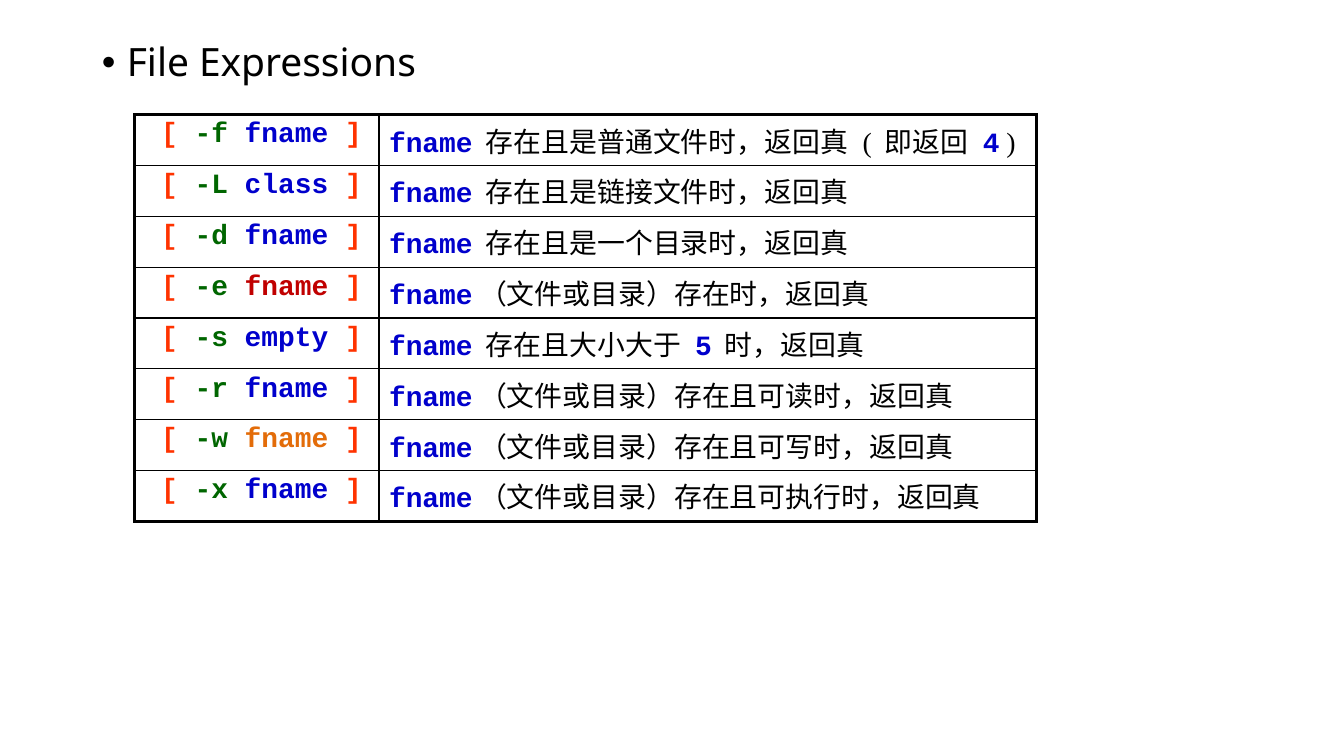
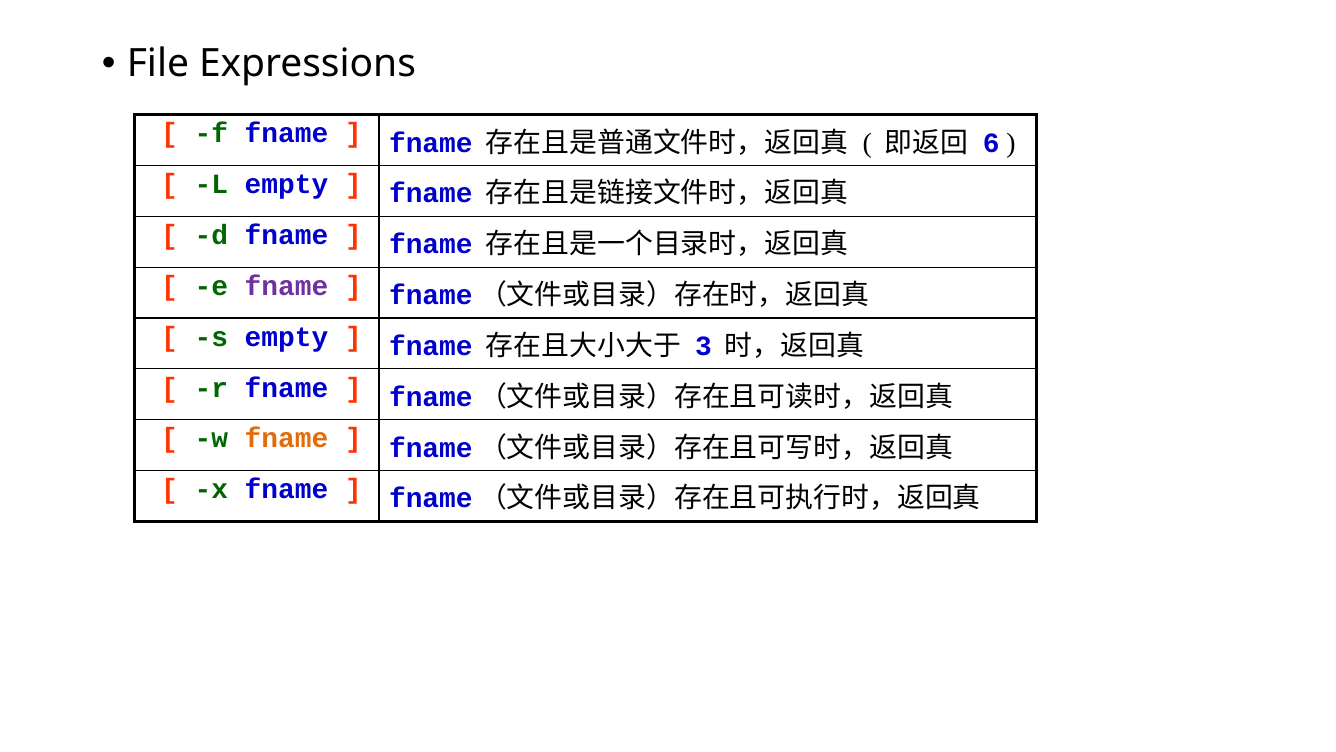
4: 4 -> 6 (991, 143)
L class: class -> empty (287, 184)
fname colour: red -> purple (286, 286)
5: 5 -> 3 (704, 346)
